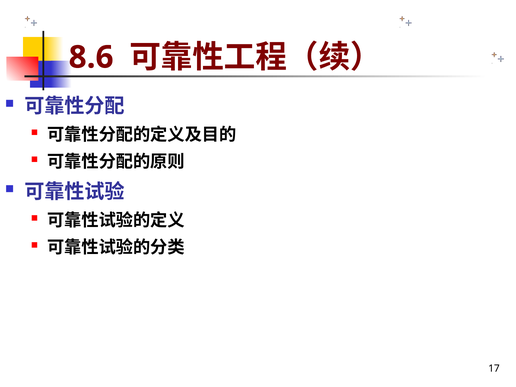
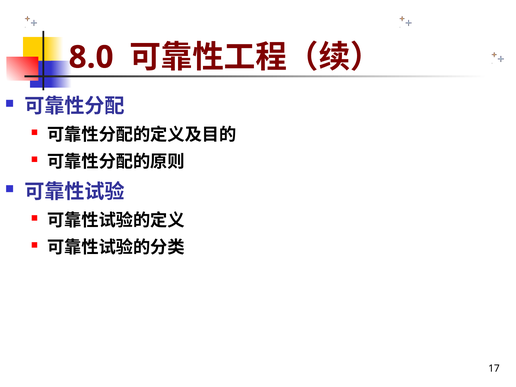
8.6: 8.6 -> 8.0 (91, 57)
